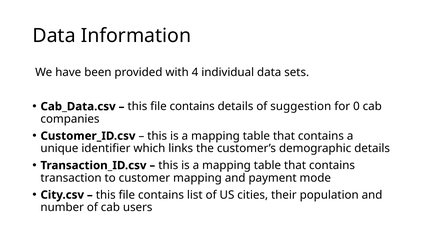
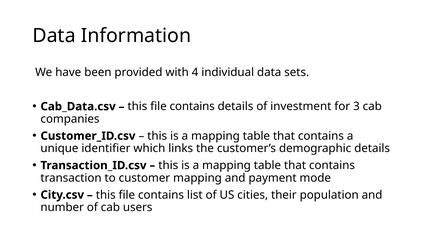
suggestion: suggestion -> investment (301, 106)
0: 0 -> 3 (356, 106)
